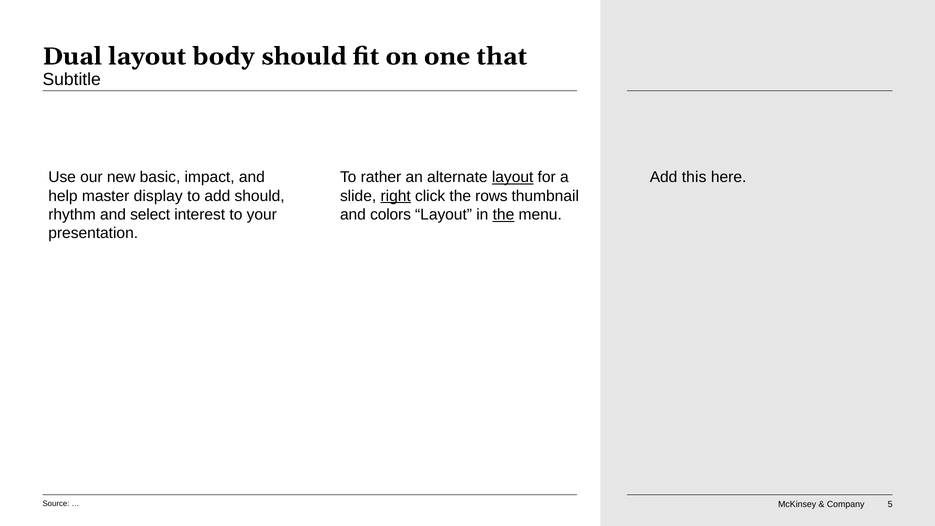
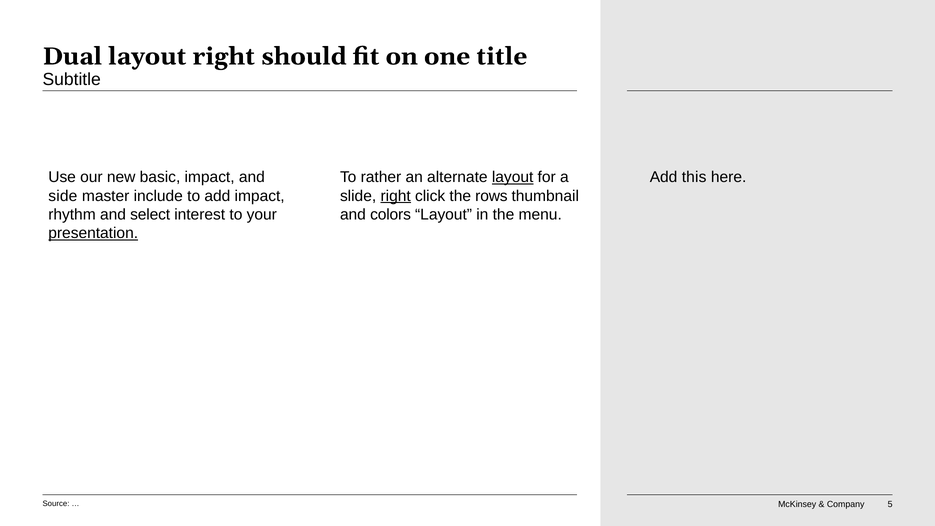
layout body: body -> right (224, 56)
that: that -> title (502, 56)
help: help -> side (63, 196)
display: display -> include (158, 196)
add should: should -> impact (260, 196)
the underline: present -> none (503, 215)
presentation underline: none -> present (93, 233)
